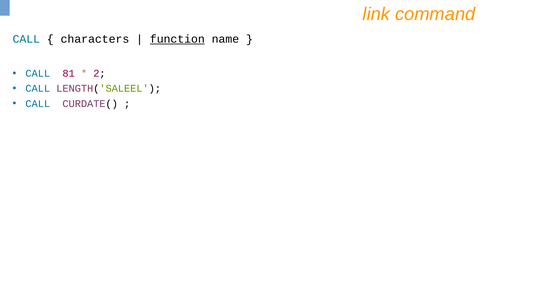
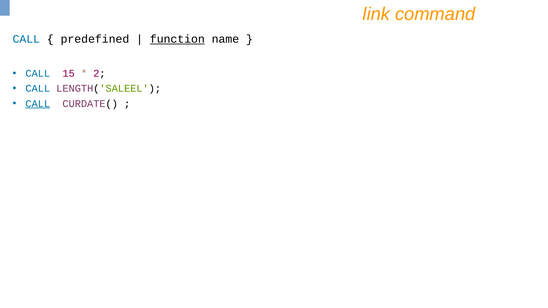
characters: characters -> predefined (95, 39)
81: 81 -> 15 (69, 74)
CALL underline: none -> present (38, 104)
